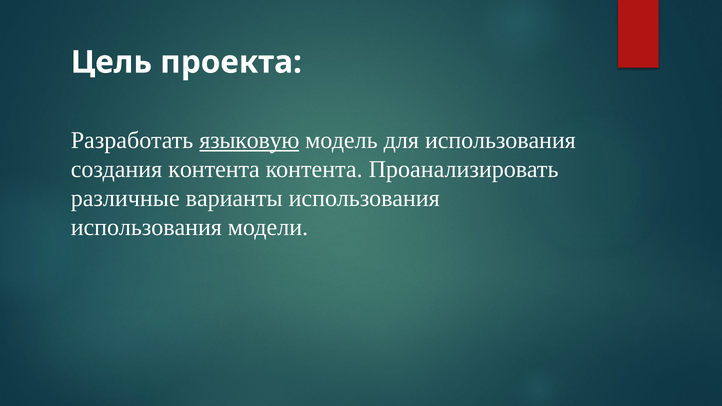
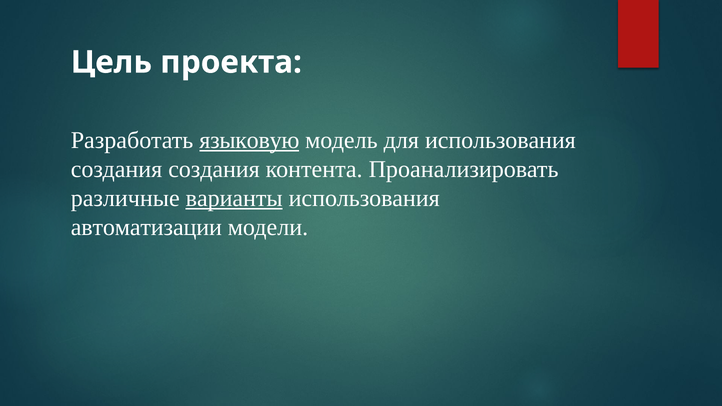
создания контента: контента -> создания (214, 169)
варианты underline: none -> present (234, 198)
использования: использования -> автоматизации (146, 227)
